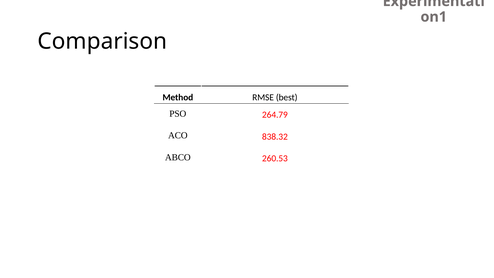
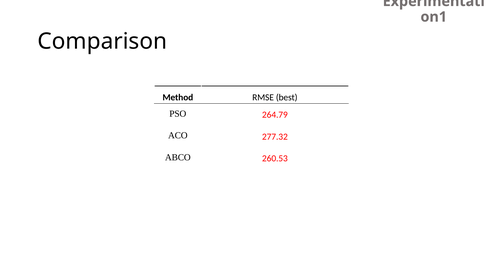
838.32: 838.32 -> 277.32 (275, 137)
